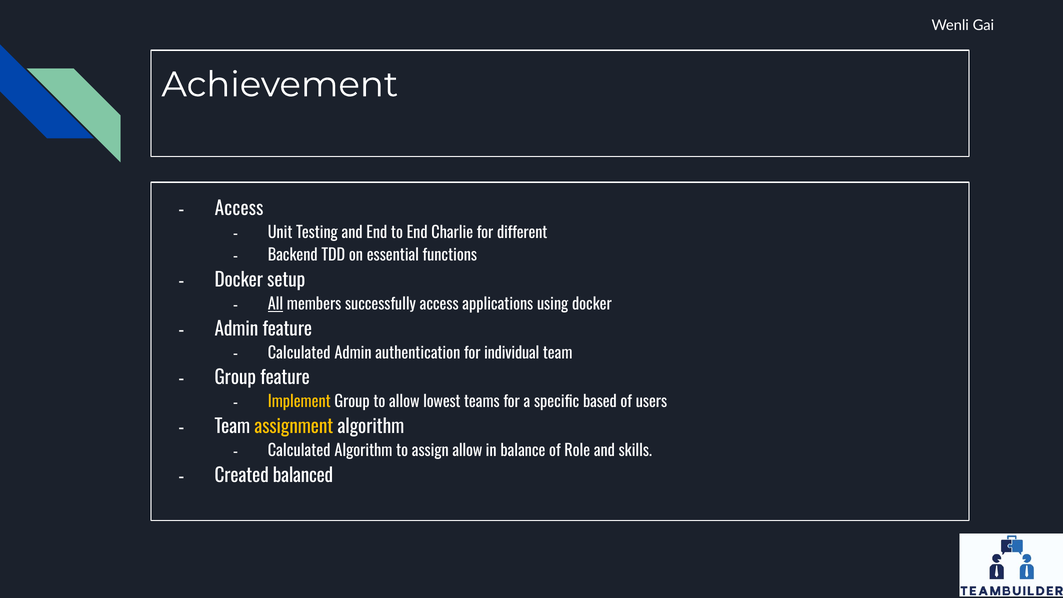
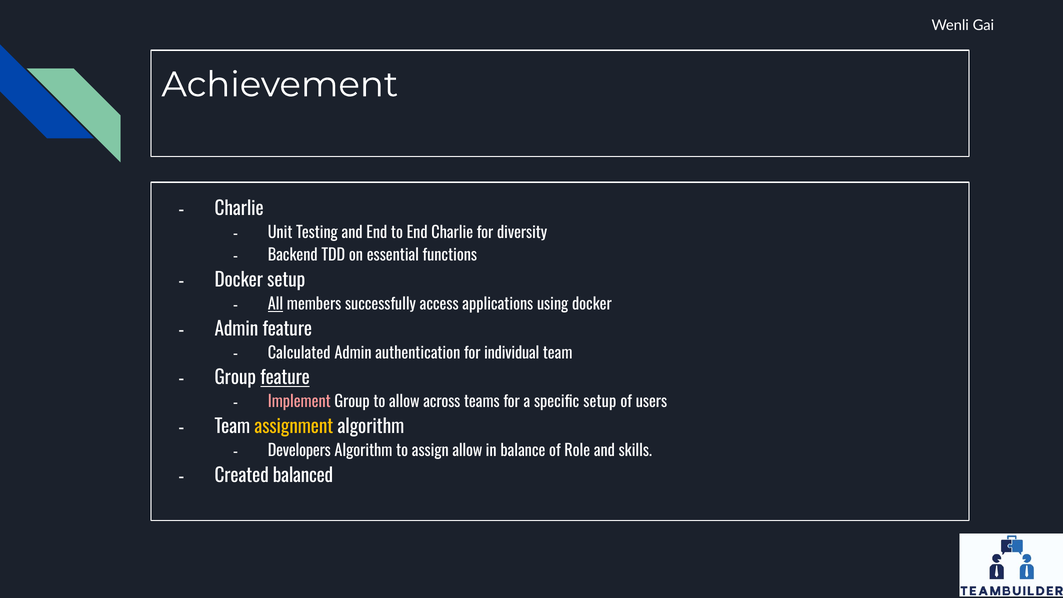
Access: Access -> Charlie (239, 209)
different: different -> diversity (522, 233)
feature underline: none -> present (285, 378)
Implement colour: yellow -> pink (299, 402)
lowest: lowest -> across (442, 402)
specific based: based -> setup (600, 402)
Calculated: Calculated -> Developers (299, 451)
